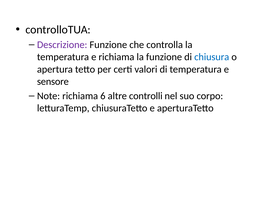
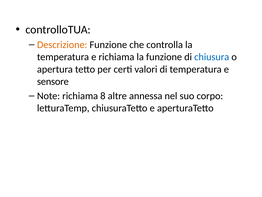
Descrizione colour: purple -> orange (62, 45)
6: 6 -> 8 (103, 96)
controlli: controlli -> annessa (146, 96)
